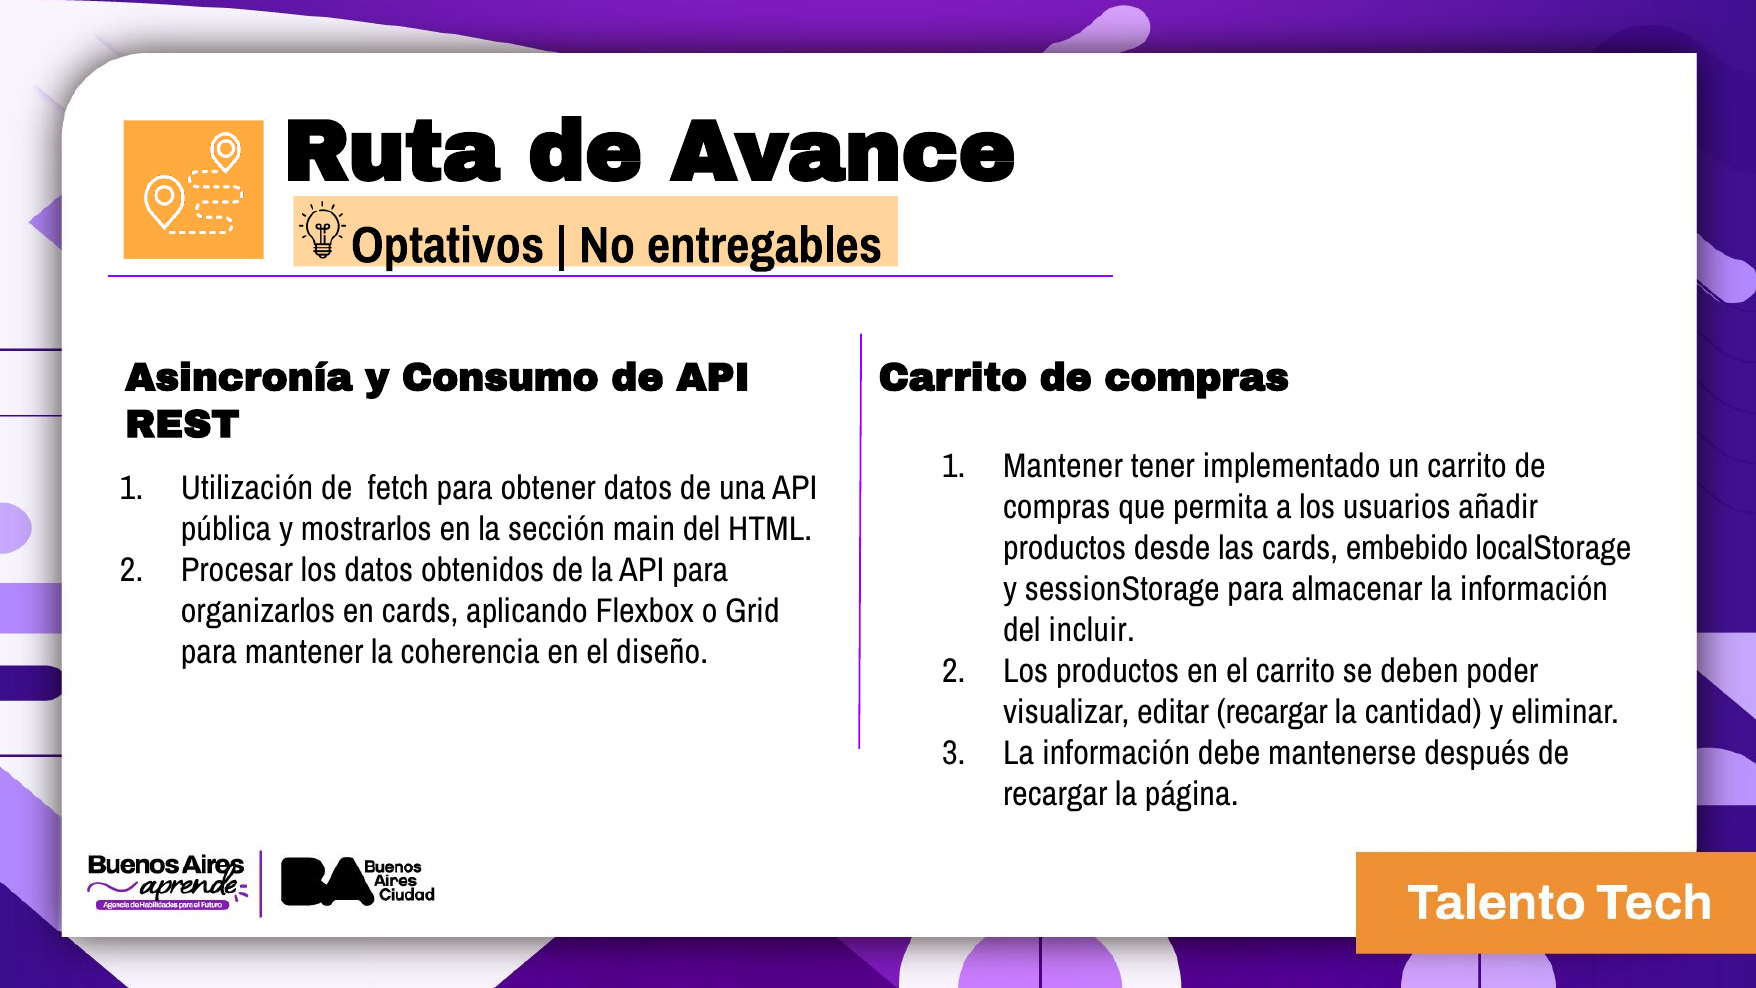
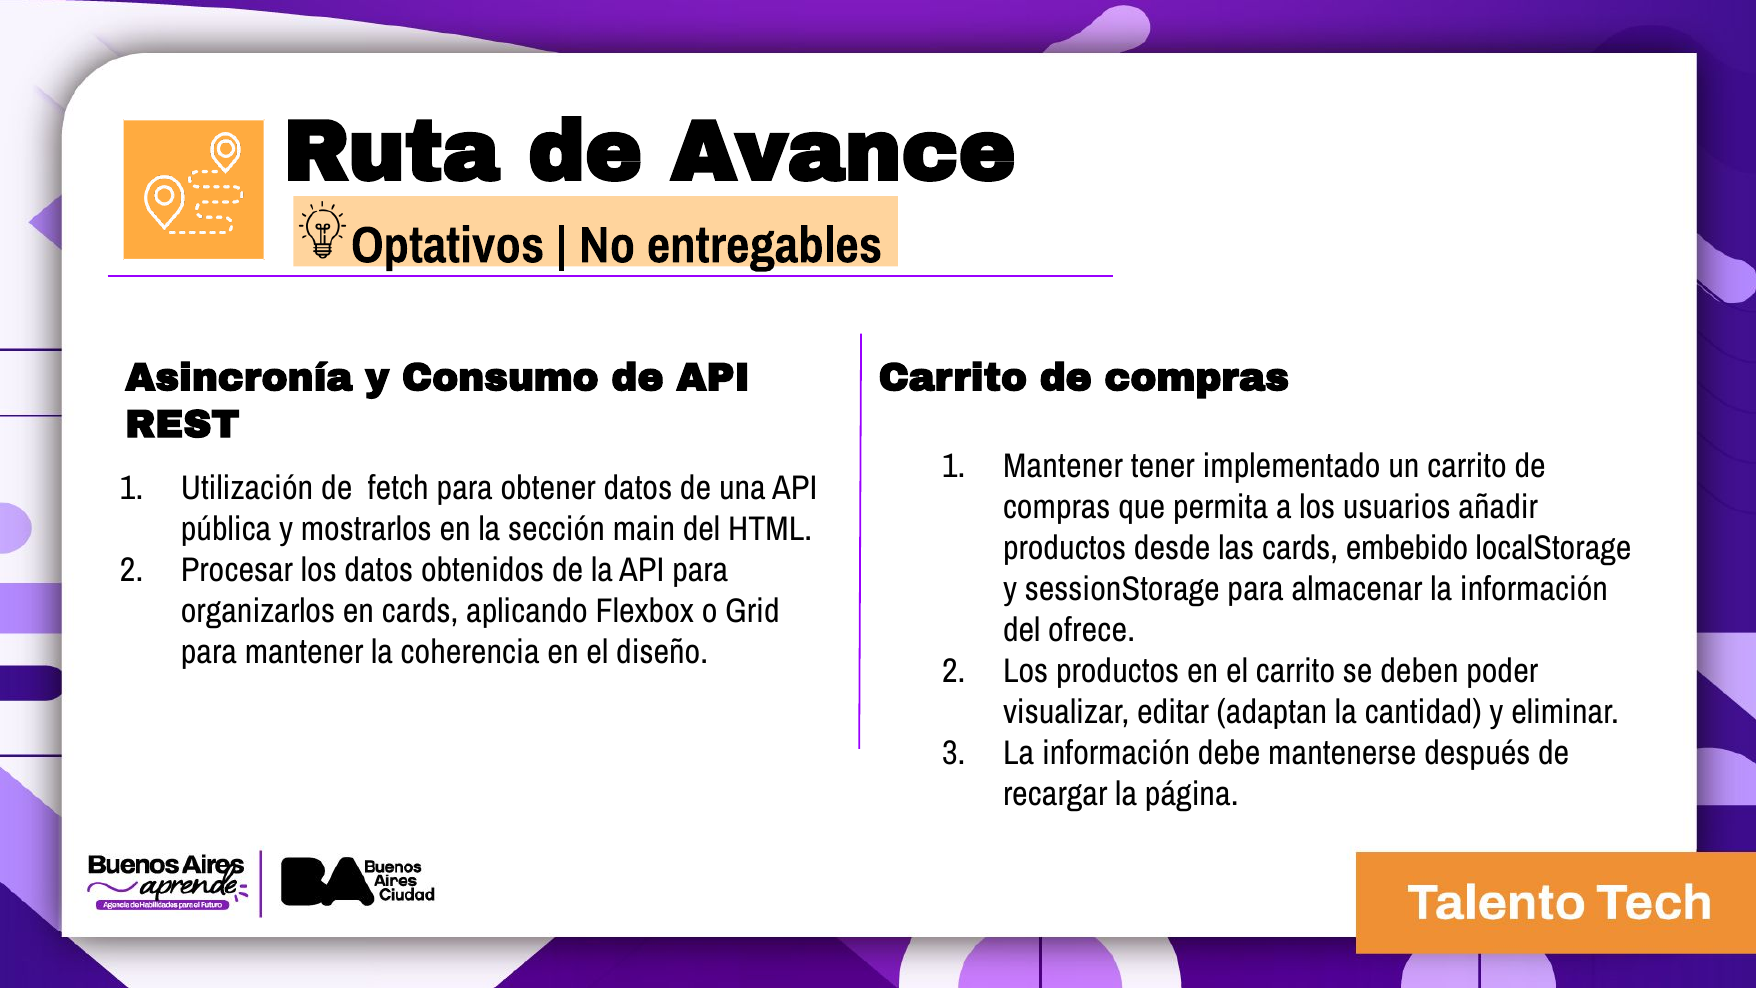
incluir: incluir -> ofrece (1092, 630)
editar recargar: recargar -> adaptan (1272, 712)
